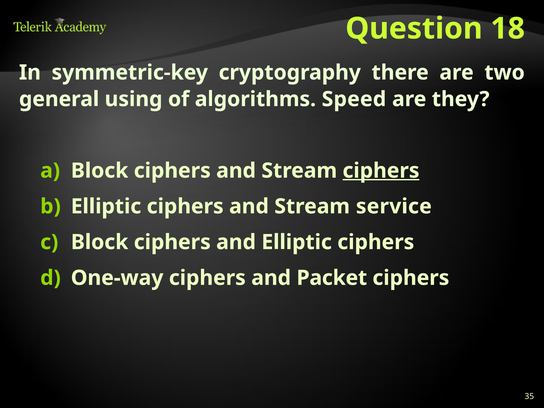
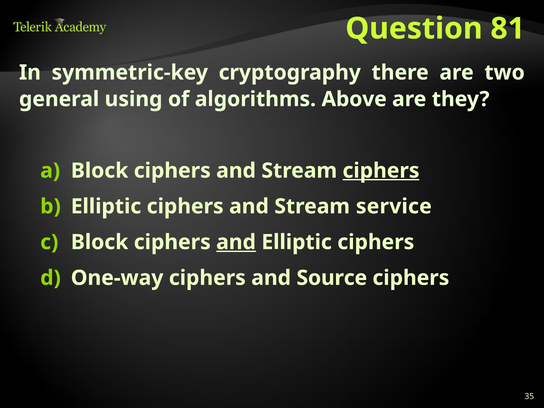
18: 18 -> 81 (508, 29)
Speed: Speed -> Above (354, 99)
and underline: none -> present (236, 242)
Packet: Packet -> Source (332, 278)
